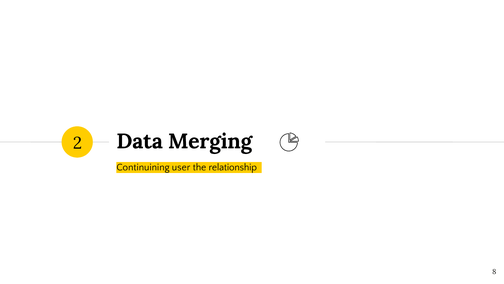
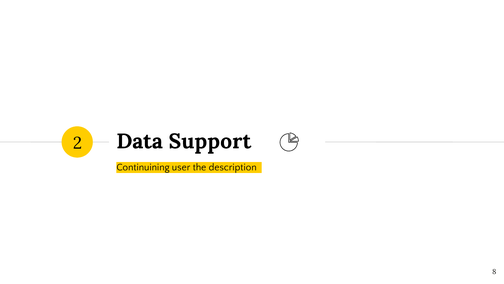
Merging: Merging -> Support (210, 141)
relationship: relationship -> description (233, 167)
